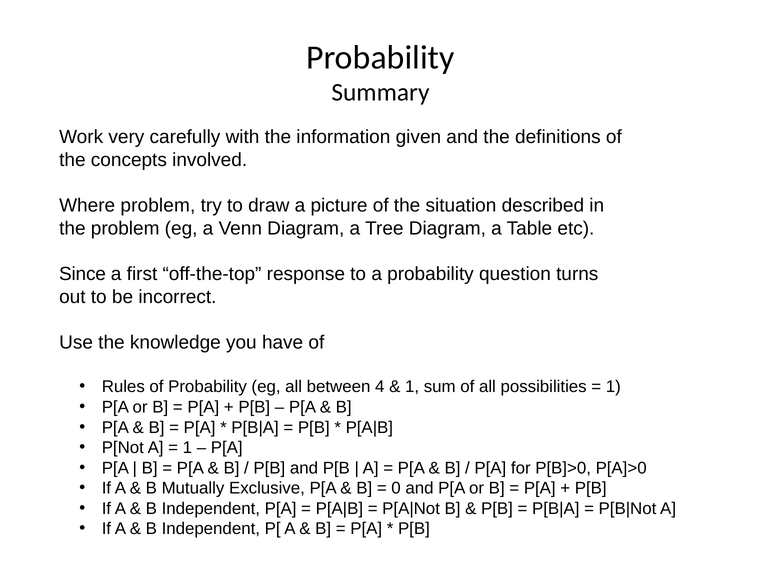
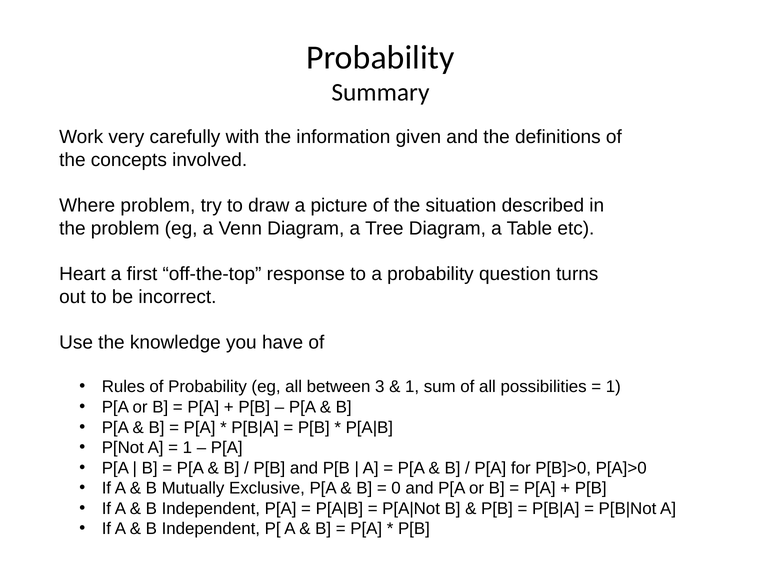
Since: Since -> Heart (82, 274)
4: 4 -> 3 (380, 387)
